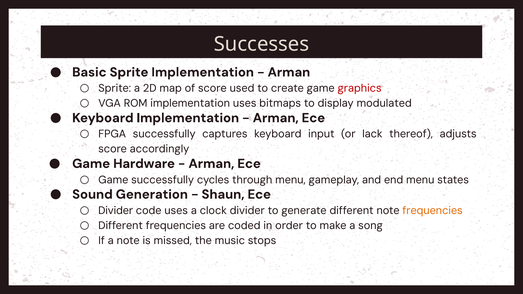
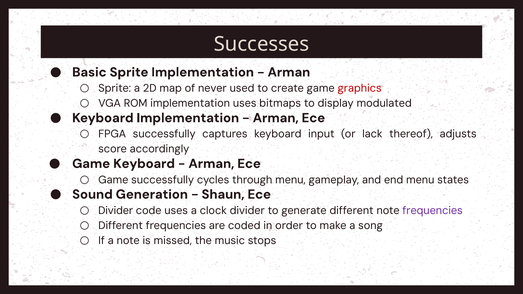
of score: score -> never (212, 88)
Game Hardware: Hardware -> Keyboard (144, 164)
frequencies colour: orange -> purple (433, 211)
